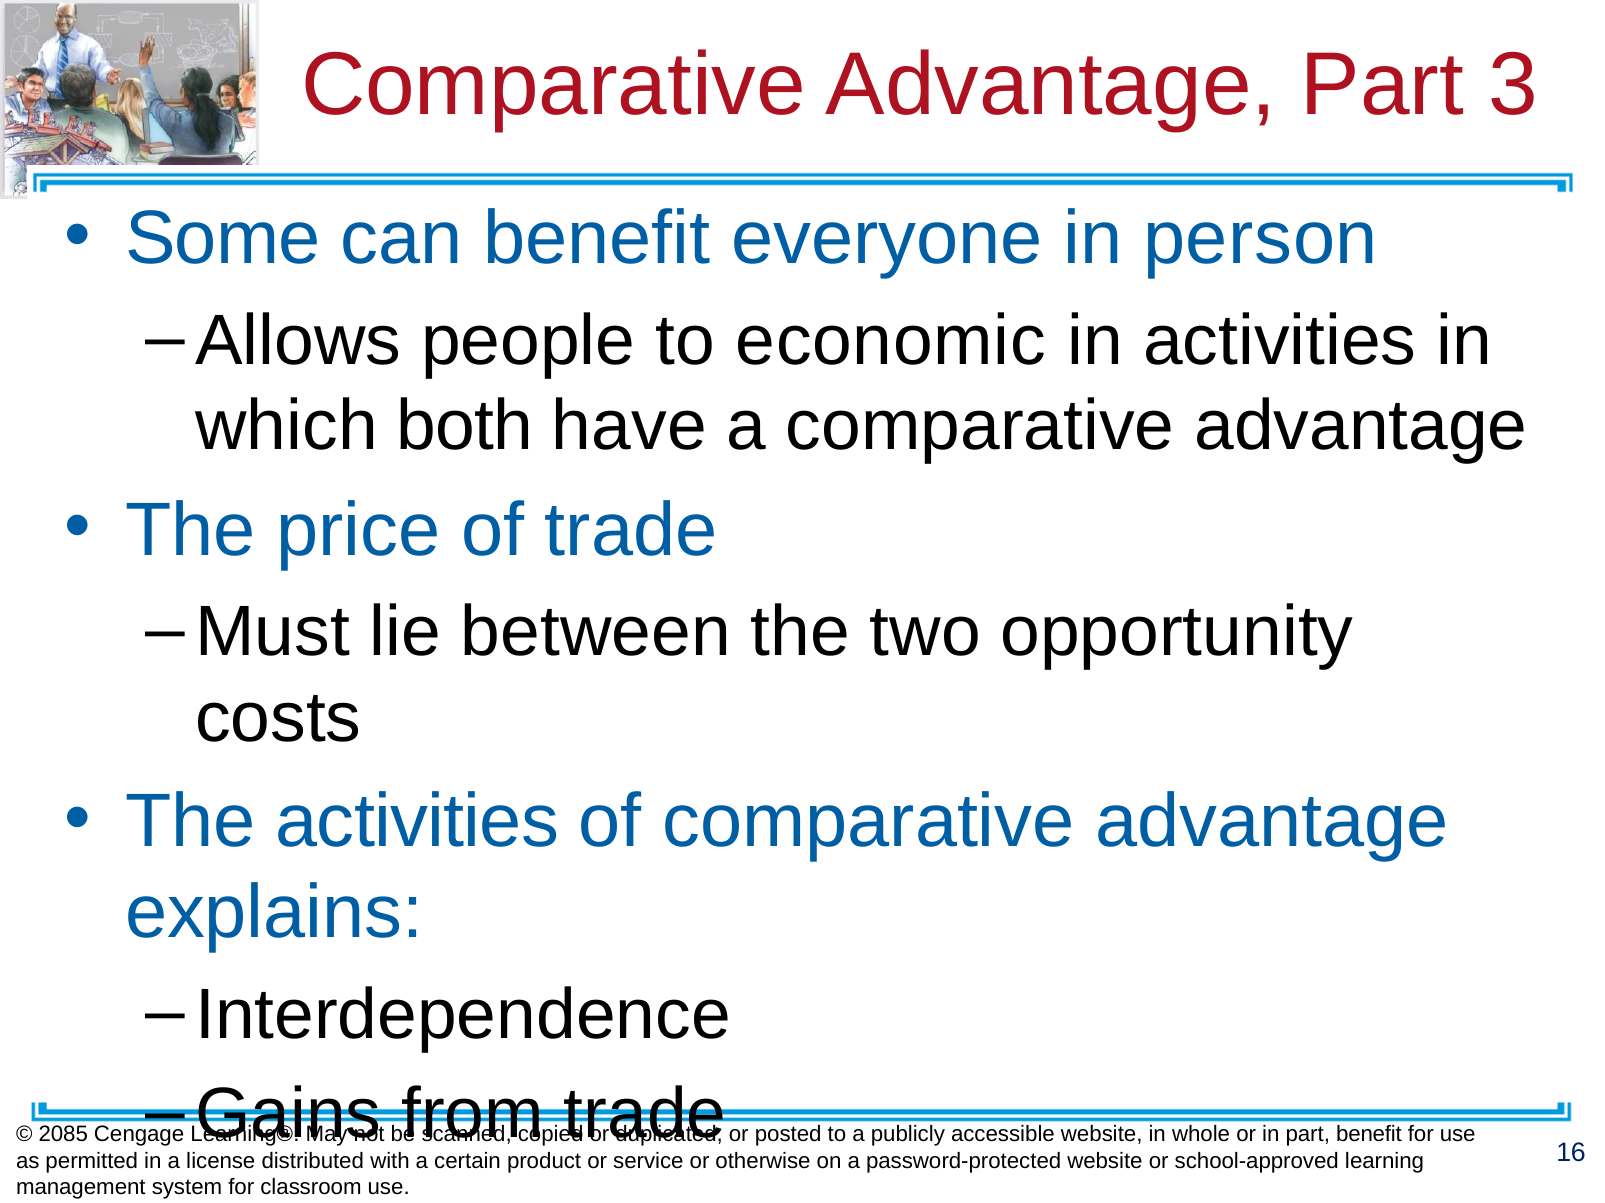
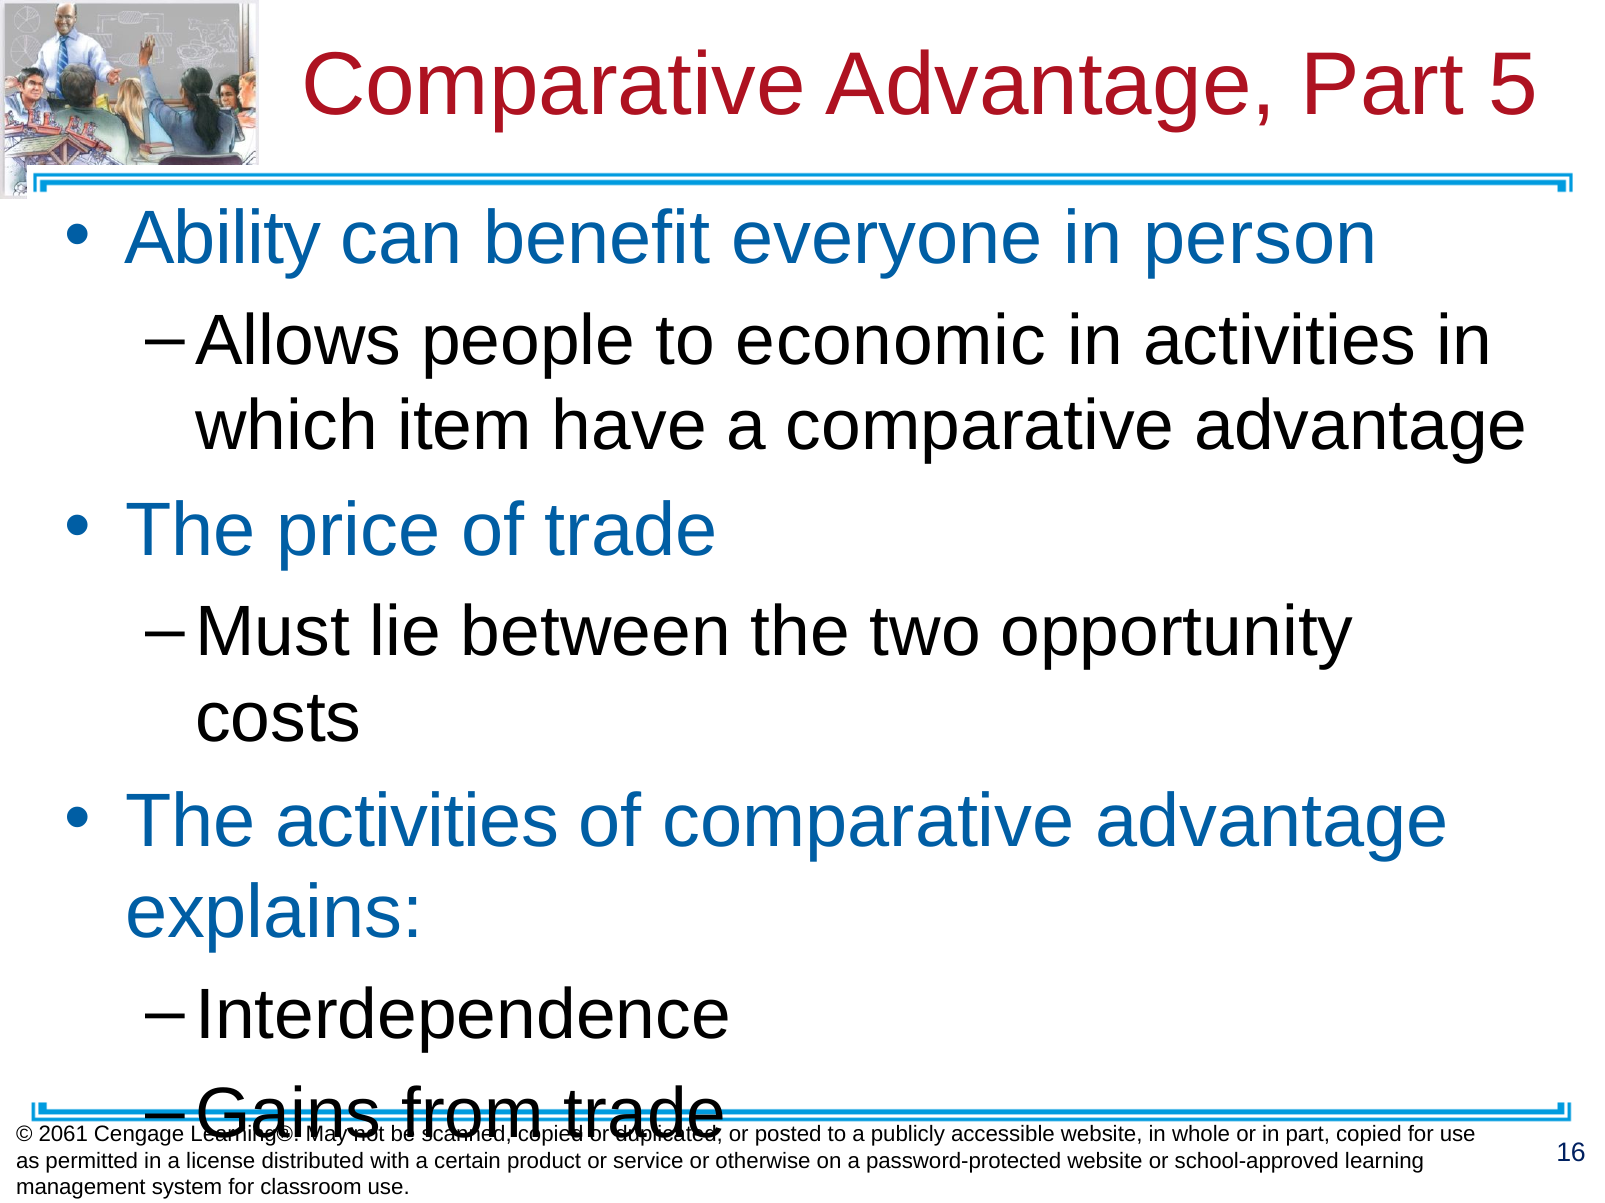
3: 3 -> 5 (1514, 85)
Some: Some -> Ability (223, 239)
both: both -> item (465, 427)
2085: 2085 -> 2061 (63, 1135)
part benefit: benefit -> copied (1369, 1135)
